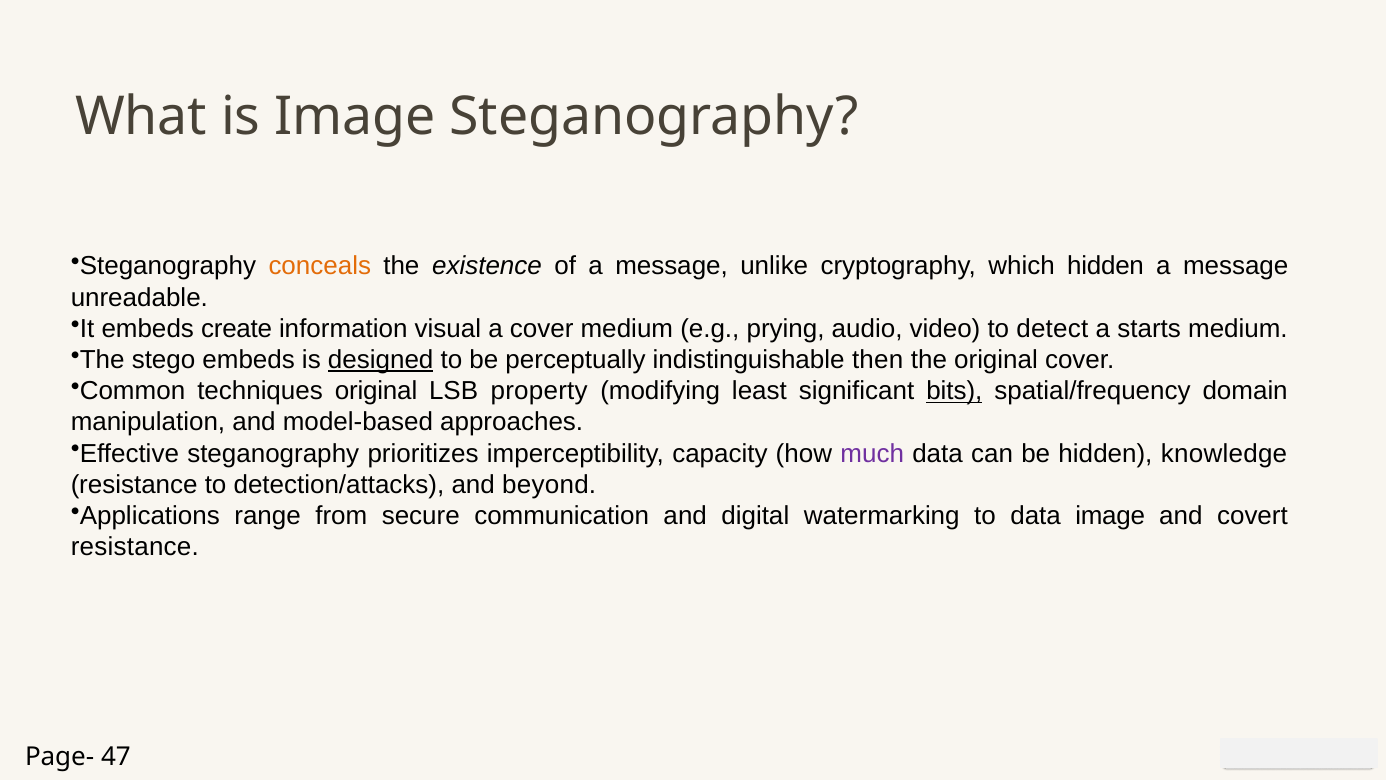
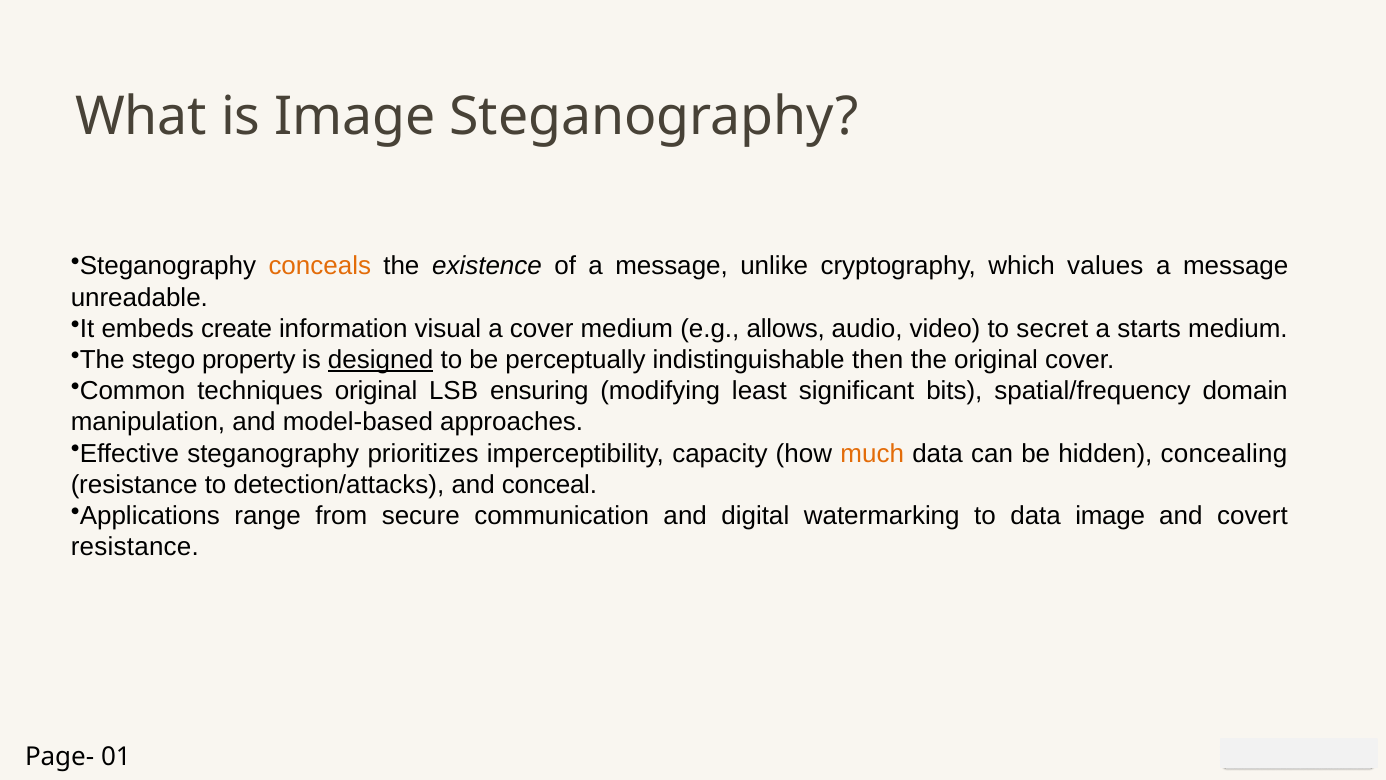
which hidden: hidden -> values (1105, 266)
prying: prying -> allows (786, 329)
detect: detect -> secret (1052, 329)
stego embeds: embeds -> property (249, 360)
property: property -> ensuring (539, 391)
bits underline: present -> none (954, 391)
much colour: purple -> orange (872, 453)
knowledge: knowledge -> concealing (1224, 453)
beyond: beyond -> conceal (549, 485)
47: 47 -> 01 (116, 757)
